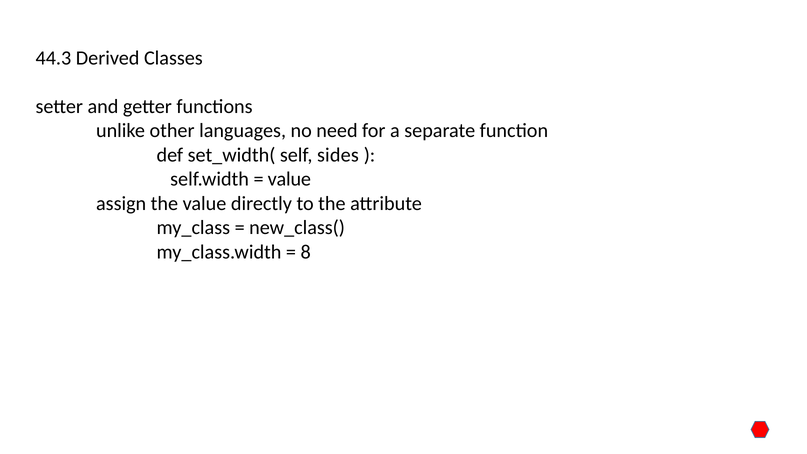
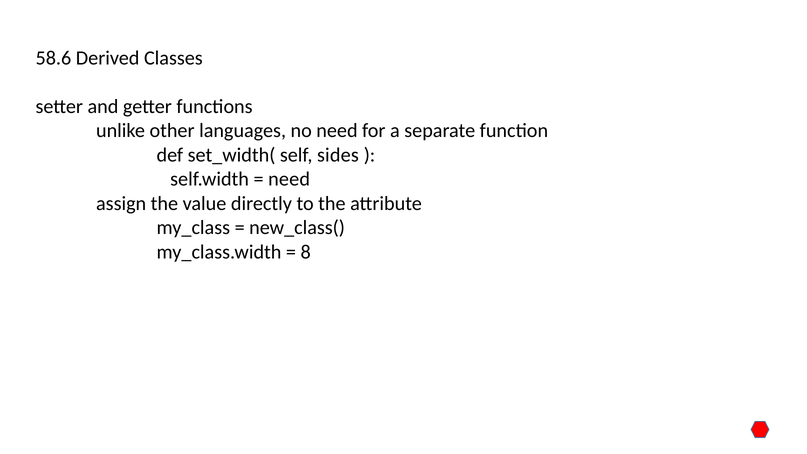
44.3: 44.3 -> 58.6 (53, 58)
value: value -> need (289, 179)
